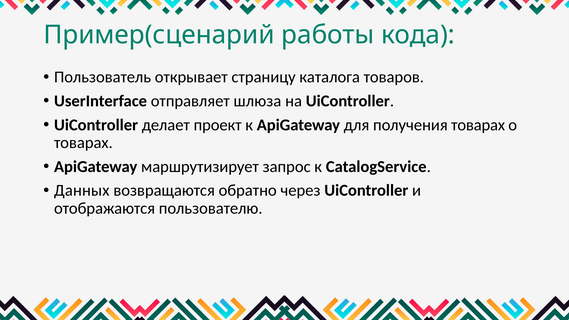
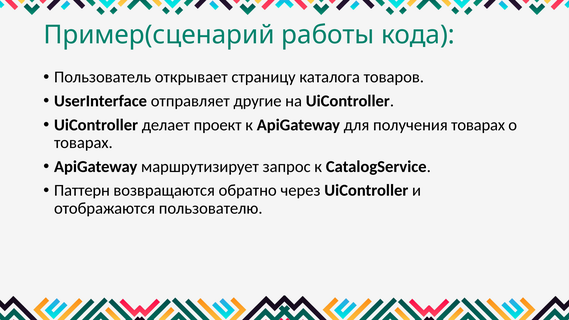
шлюза: шлюза -> другие (258, 101)
Данных: Данных -> Паттерн (82, 191)
